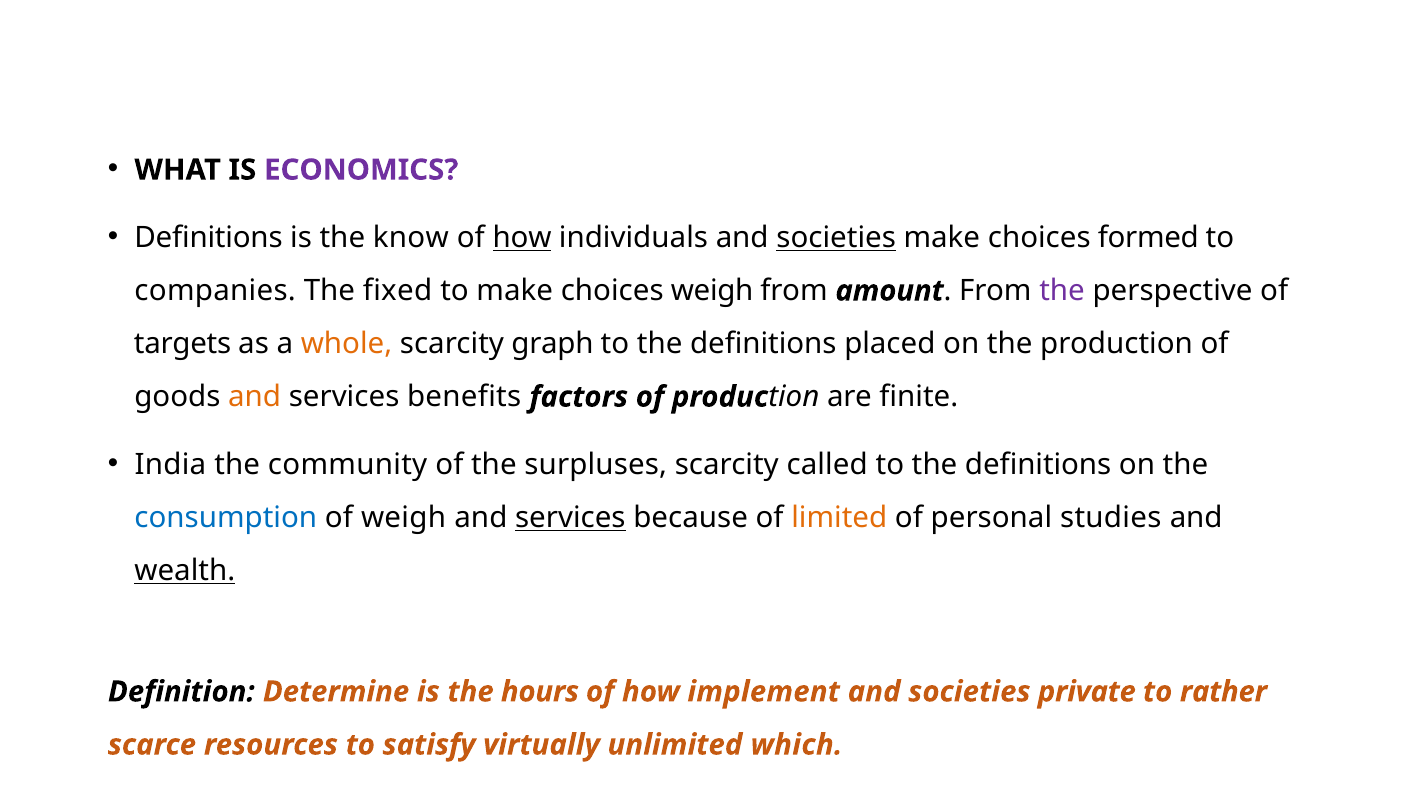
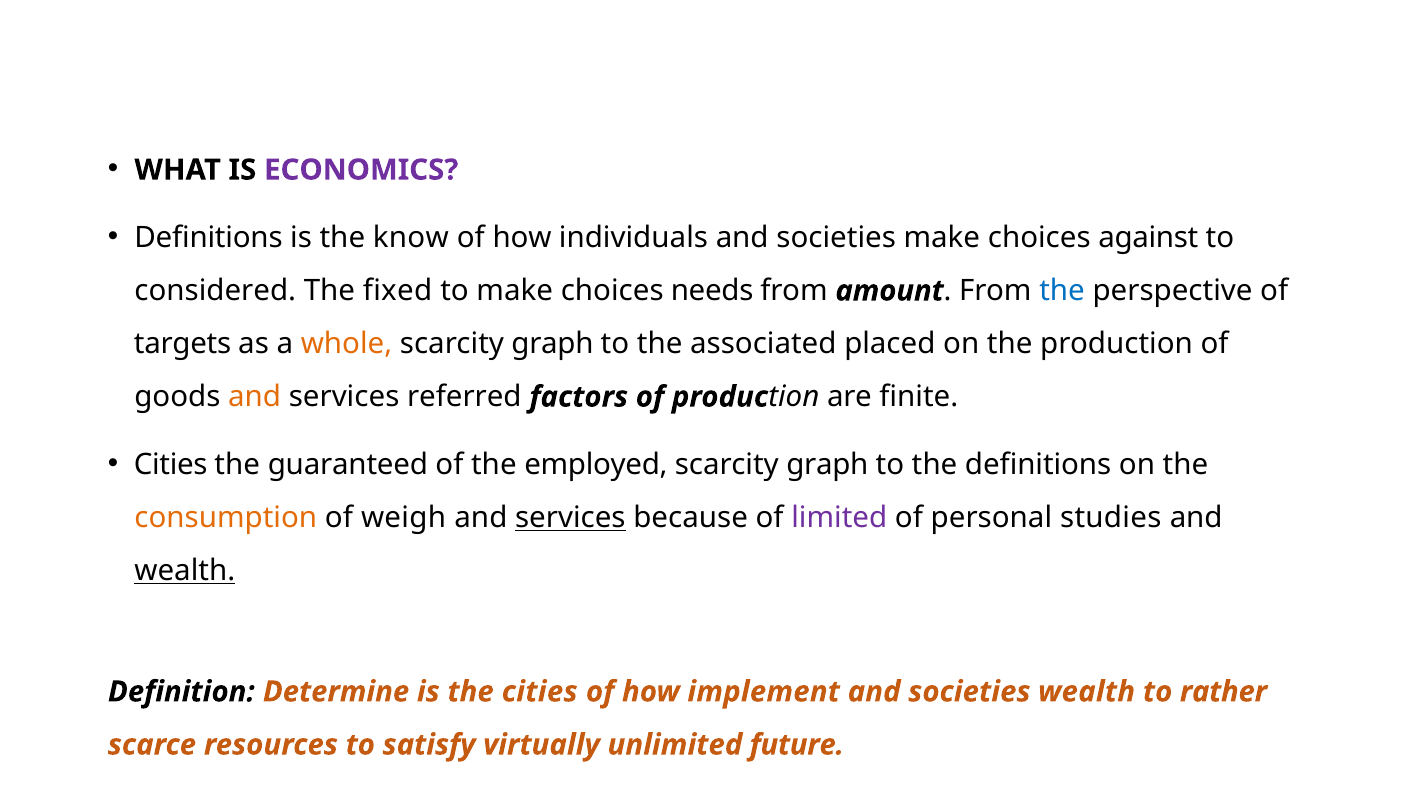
how underline: present -> none (522, 238)
societies underline: present -> none (836, 238)
formed: formed -> against (1148, 238)
companies: companies -> considered (215, 291)
choices weigh: weigh -> needs (712, 291)
the colour: purple -> blue (1062, 291)
definitions: definitions -> associated (763, 344)
benefits: benefits -> referred (464, 397)
India: India -> Cities (171, 465)
community: community -> guaranteed (348, 465)
surpluses: surpluses -> employed (596, 465)
called: called -> graph (827, 465)
consumption colour: blue -> orange (226, 518)
limited colour: orange -> purple (839, 518)
the hours: hours -> cities (540, 692)
societies private: private -> wealth (1087, 692)
which: which -> future (797, 745)
